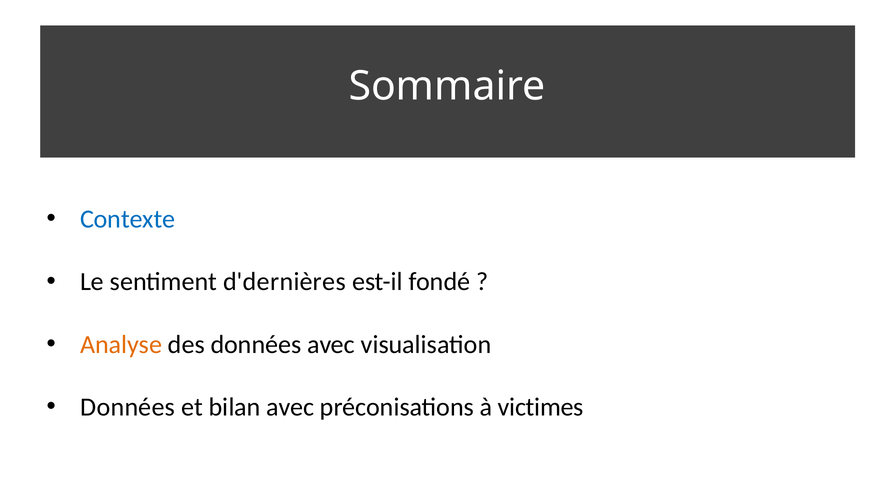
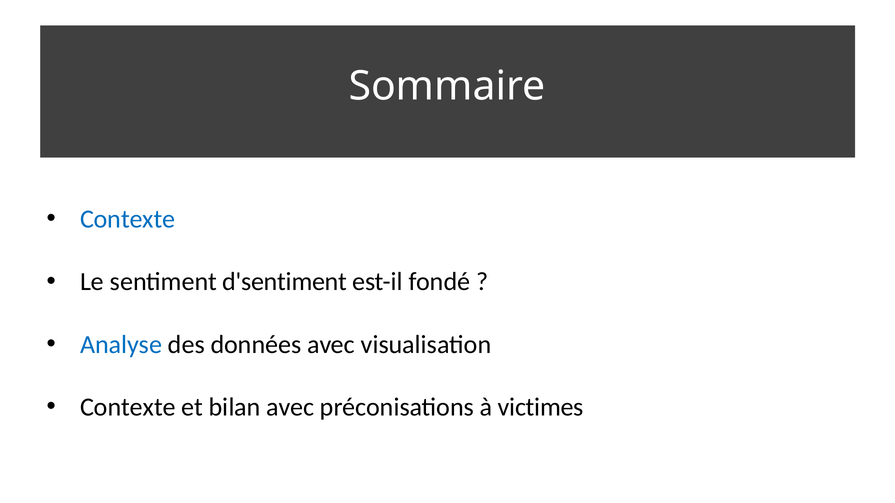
d'dernières: d'dernières -> d'sentiment (285, 282)
Analyse colour: orange -> blue (121, 345)
Données: Données -> Contexte (128, 407)
